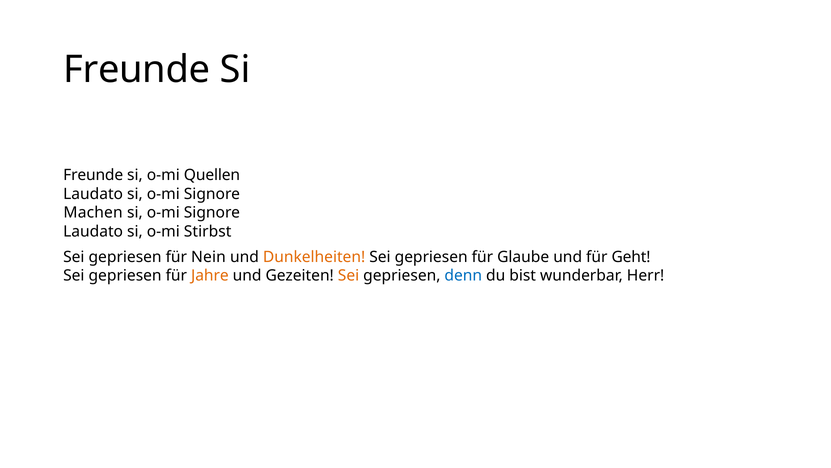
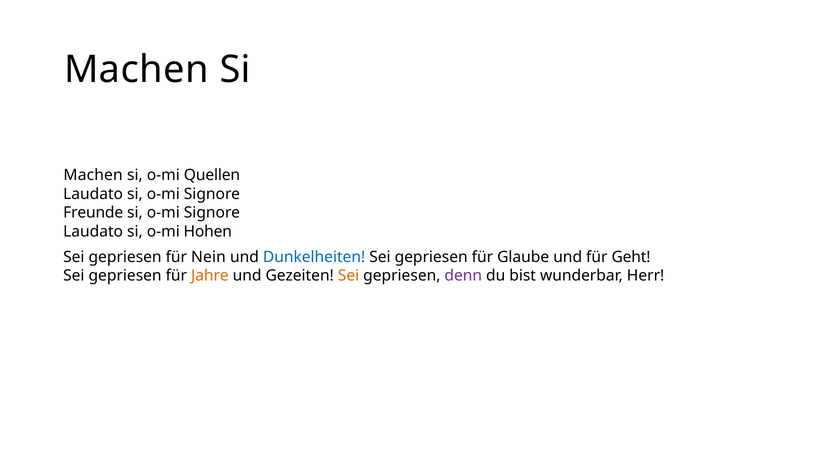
Freunde: Freunde -> Machen (136, 70)
Freunde: Freunde -> Machen (93, 175)
Machen: Machen -> Freunde (93, 212)
Stirbst: Stirbst -> Hohen (208, 231)
Dunkelheiten colour: orange -> blue (314, 257)
denn colour: blue -> purple (463, 276)
